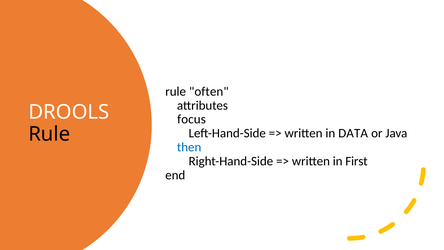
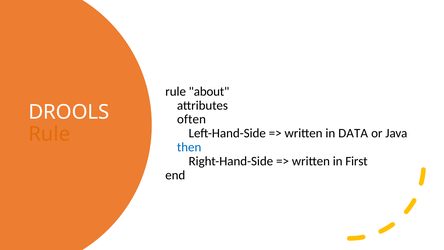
often: often -> about (209, 91)
focus: focus -> often (192, 119)
Rule colour: black -> orange (49, 134)
